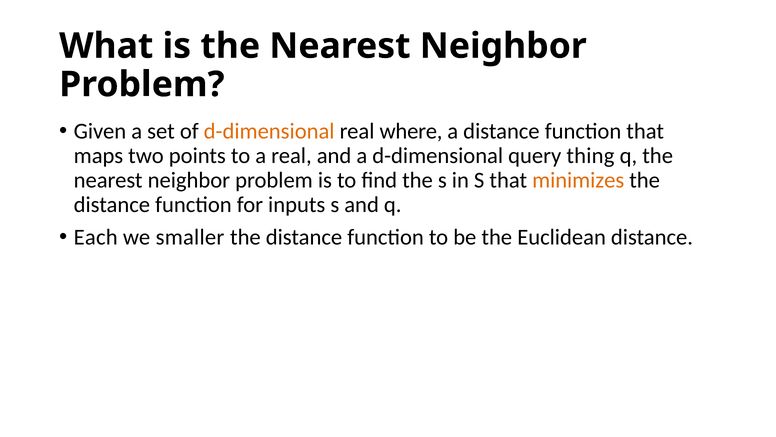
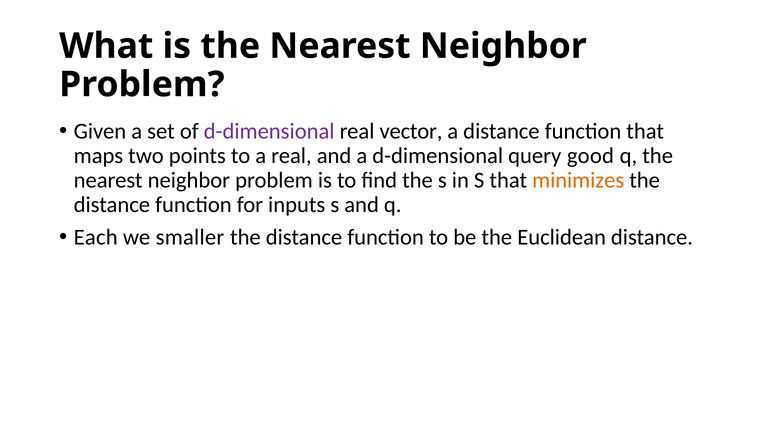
d-dimensional colour: orange -> purple (269, 131)
where: where -> vector (411, 131)
thing: thing -> good (590, 156)
